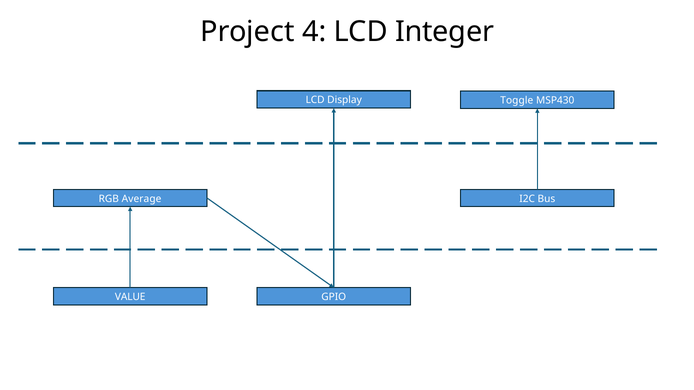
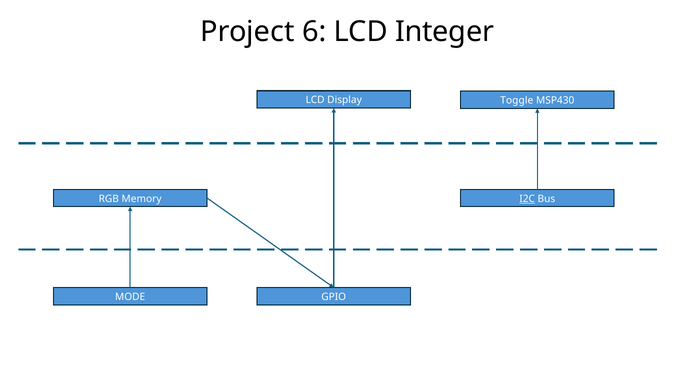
4: 4 -> 6 (314, 32)
Average: Average -> Memory (142, 199)
I2C underline: none -> present (527, 199)
VALUE: VALUE -> MODE (130, 297)
